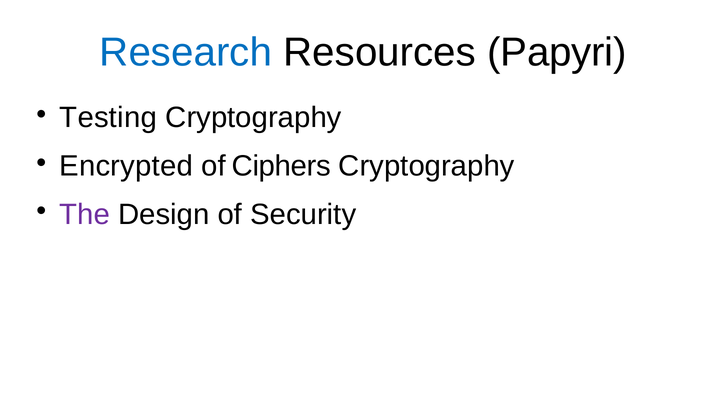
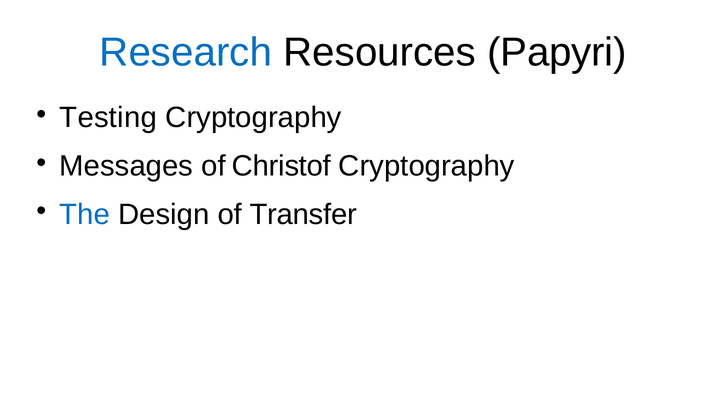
Encrypted: Encrypted -> Messages (126, 166)
Ciphers: Ciphers -> Christof (281, 166)
The colour: purple -> blue (85, 214)
Security: Security -> Transfer (303, 214)
